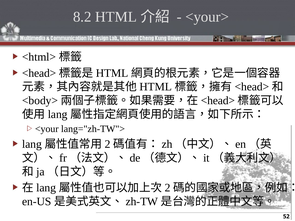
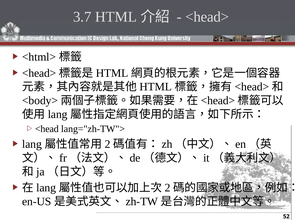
8.2: 8.2 -> 3.7 (82, 17)
<your>: <your> -> <head> (207, 17)
<your: <your -> <head (47, 129)
